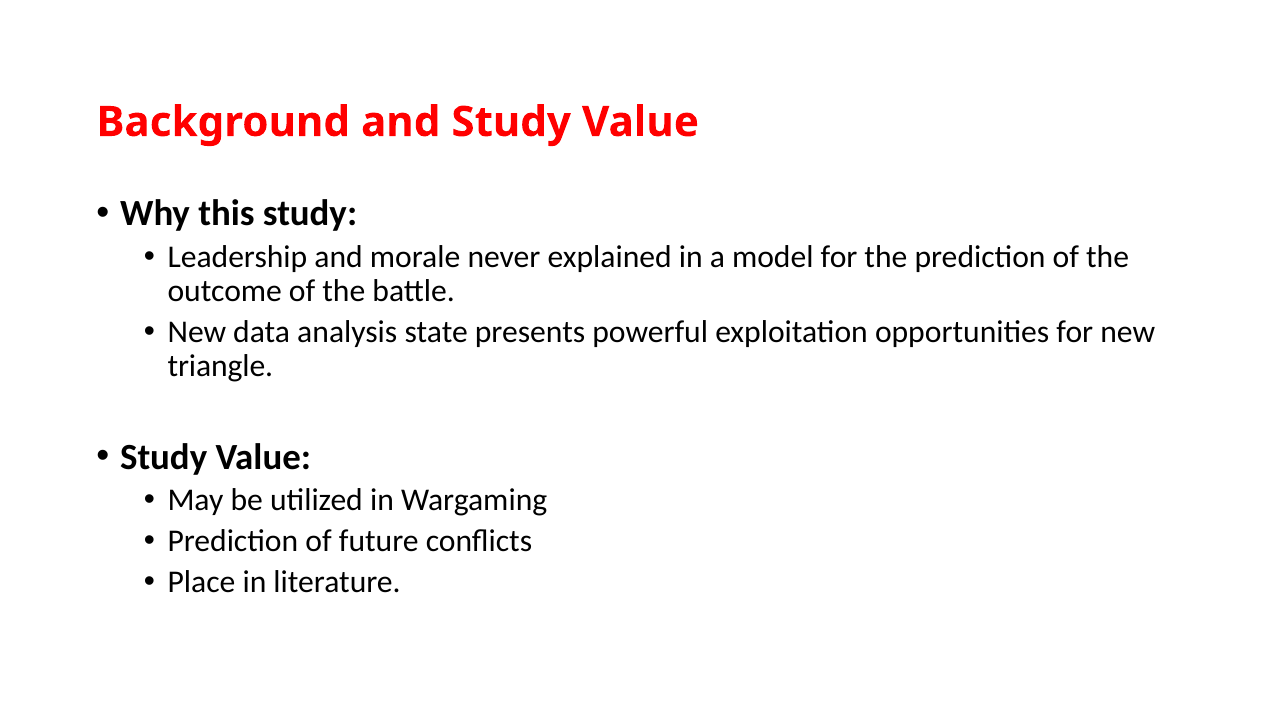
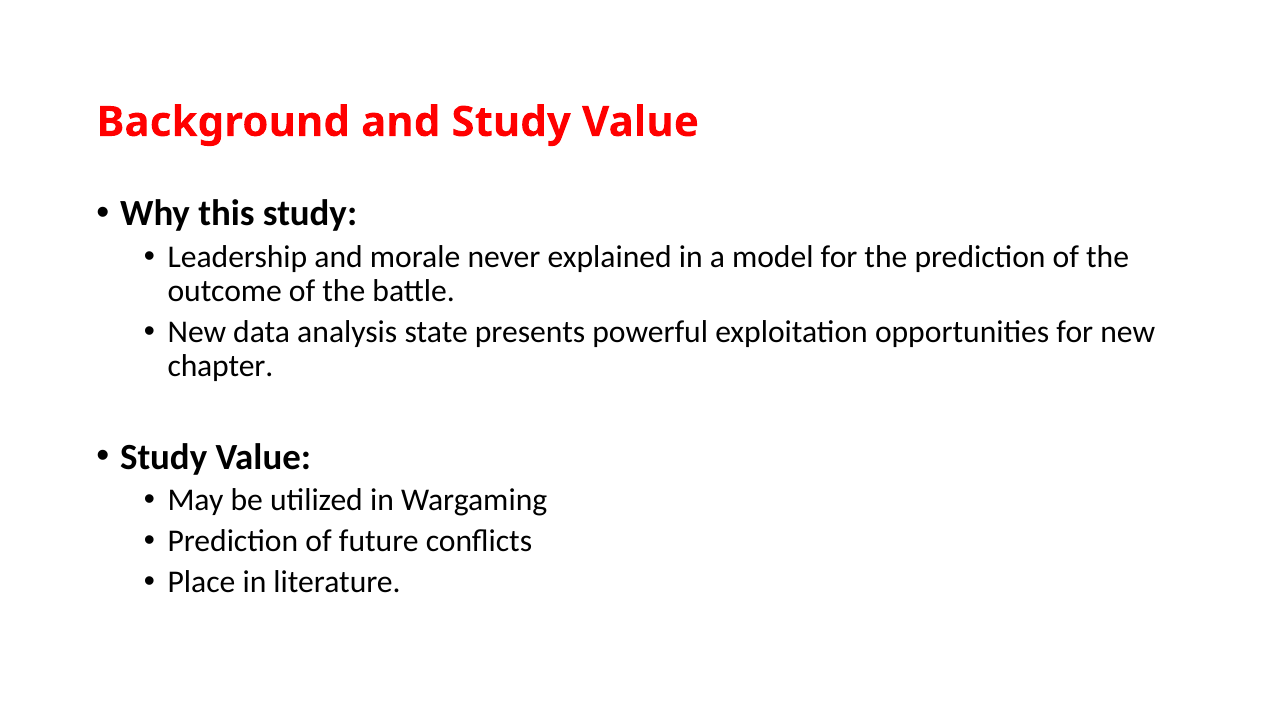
triangle: triangle -> chapter (220, 366)
